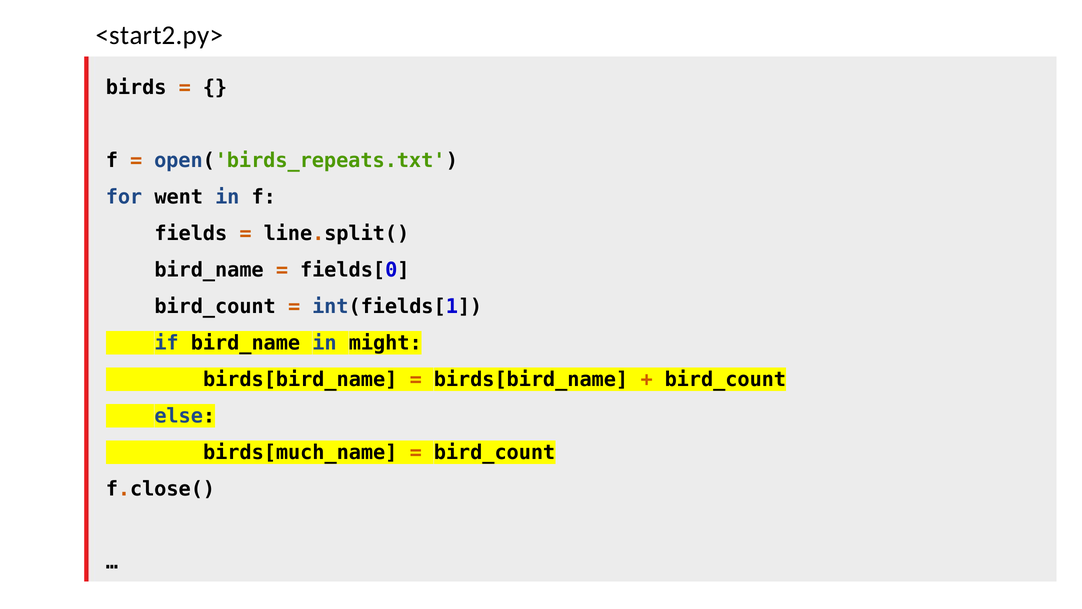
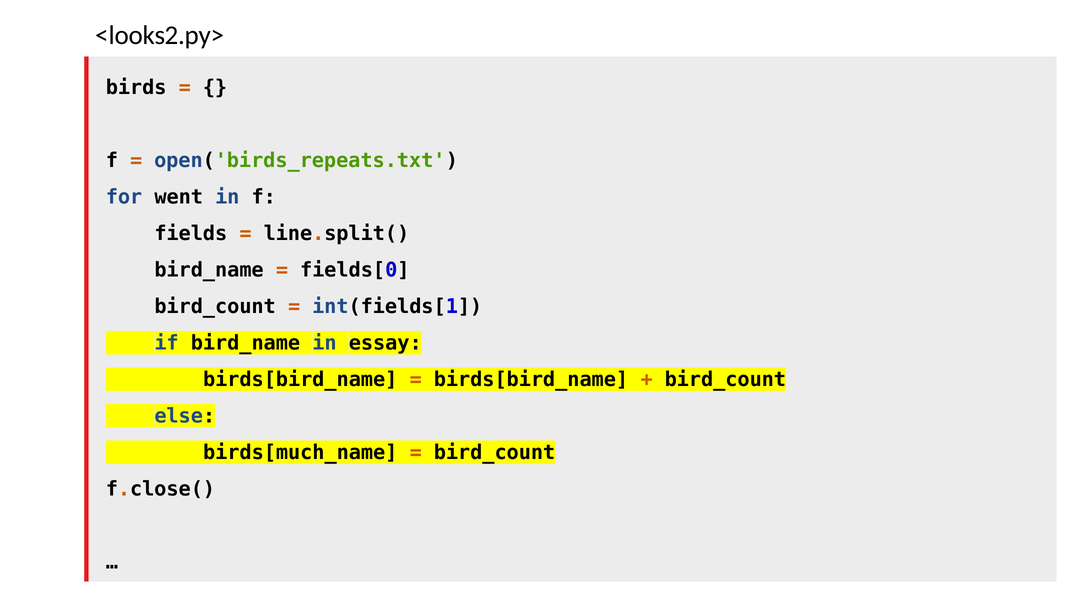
<start2.py>: <start2.py> -> <looks2.py> (160, 35)
might: might -> essay (385, 343)
